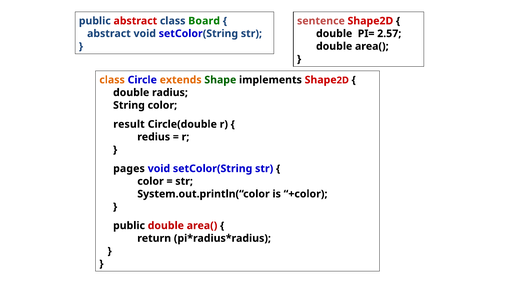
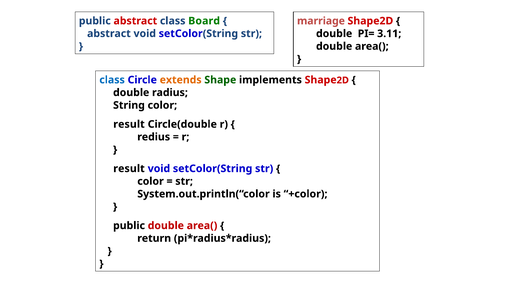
sentence: sentence -> marriage (321, 21)
2.57: 2.57 -> 3.11 (389, 34)
class colour: orange -> blue (112, 80)
pages: pages -> result (129, 168)
